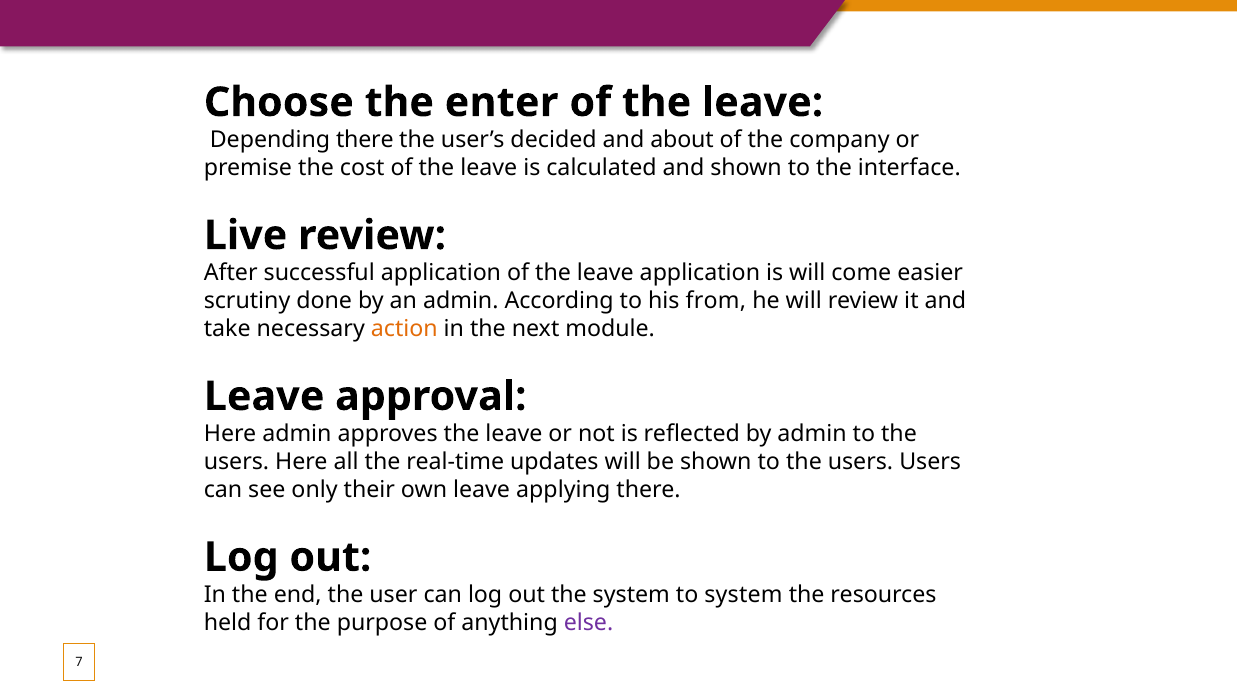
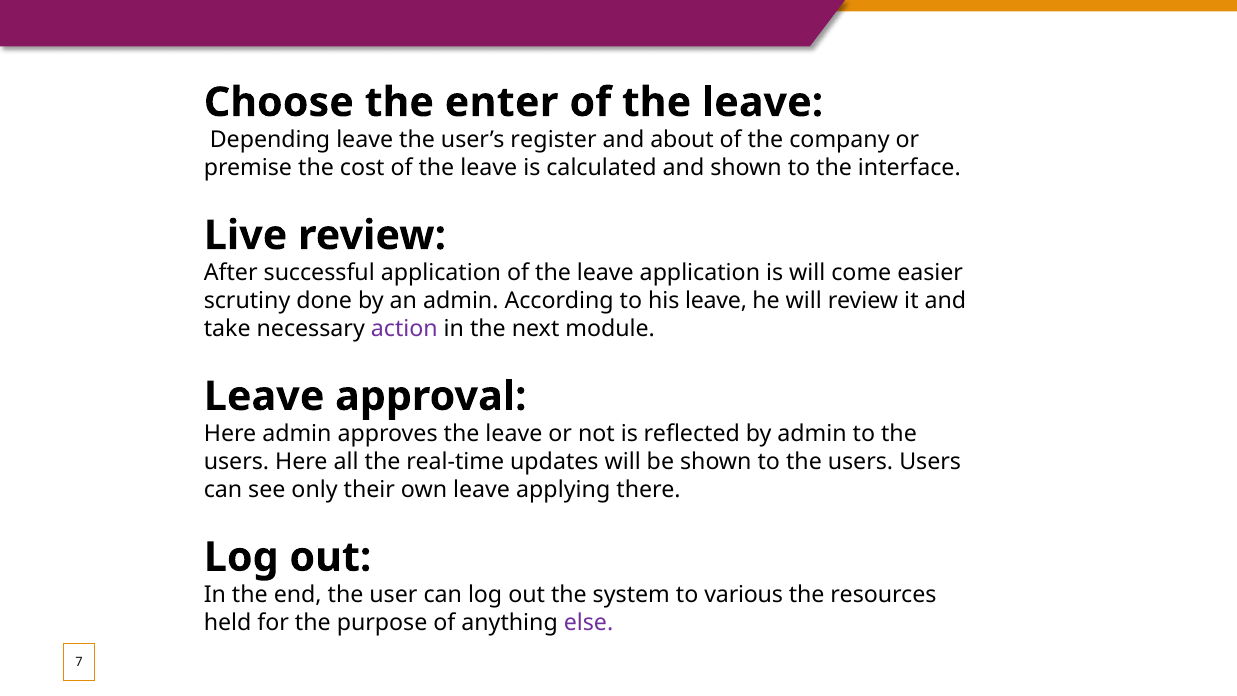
Depending there: there -> leave (365, 140)
decided: decided -> register (554, 140)
his from: from -> leave (716, 301)
action colour: orange -> purple (404, 328)
to system: system -> various (744, 594)
